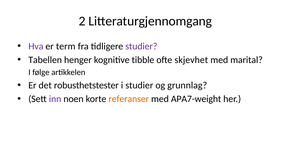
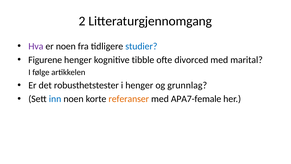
er term: term -> noen (66, 46)
studier colour: purple -> blue (141, 46)
Tabellen: Tabellen -> Figurene (45, 60)
skjevhet: skjevhet -> divorced (191, 60)
i studier: studier -> henger (139, 85)
inn colour: purple -> blue (55, 99)
APA7-weight: APA7-weight -> APA7-female (196, 99)
